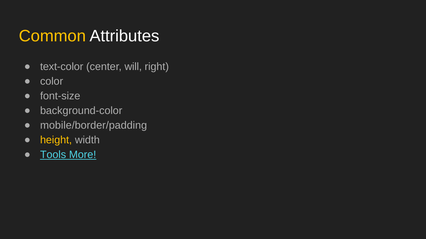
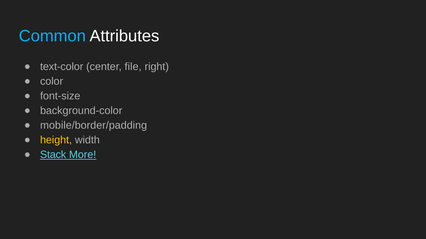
Common colour: yellow -> light blue (52, 36)
will: will -> file (133, 67)
Tools: Tools -> Stack (53, 155)
